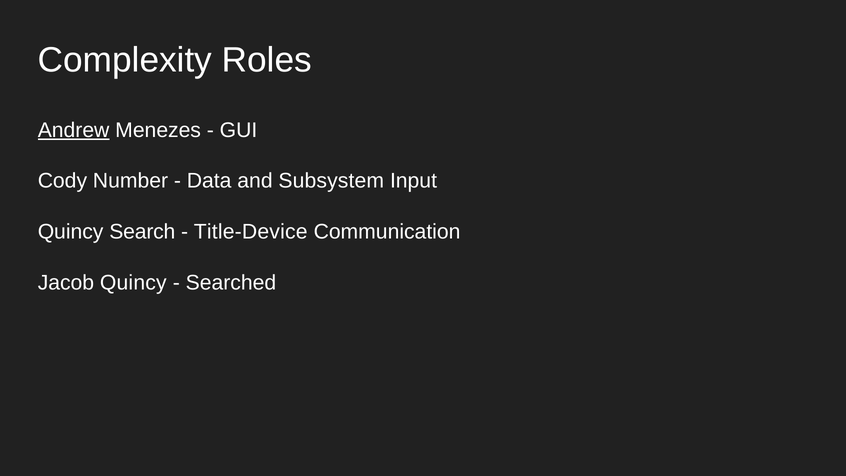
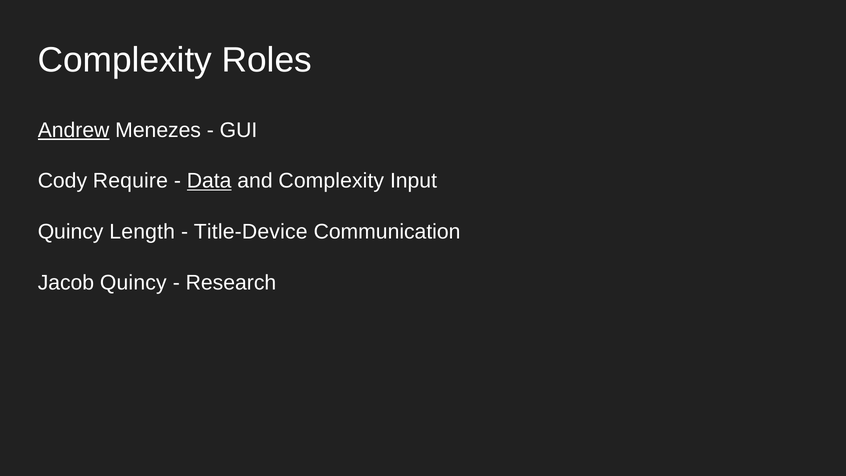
Number: Number -> Require (130, 181)
Data underline: none -> present (209, 181)
and Subsystem: Subsystem -> Complexity (331, 181)
Search: Search -> Length (142, 232)
Searched: Searched -> Research (231, 282)
